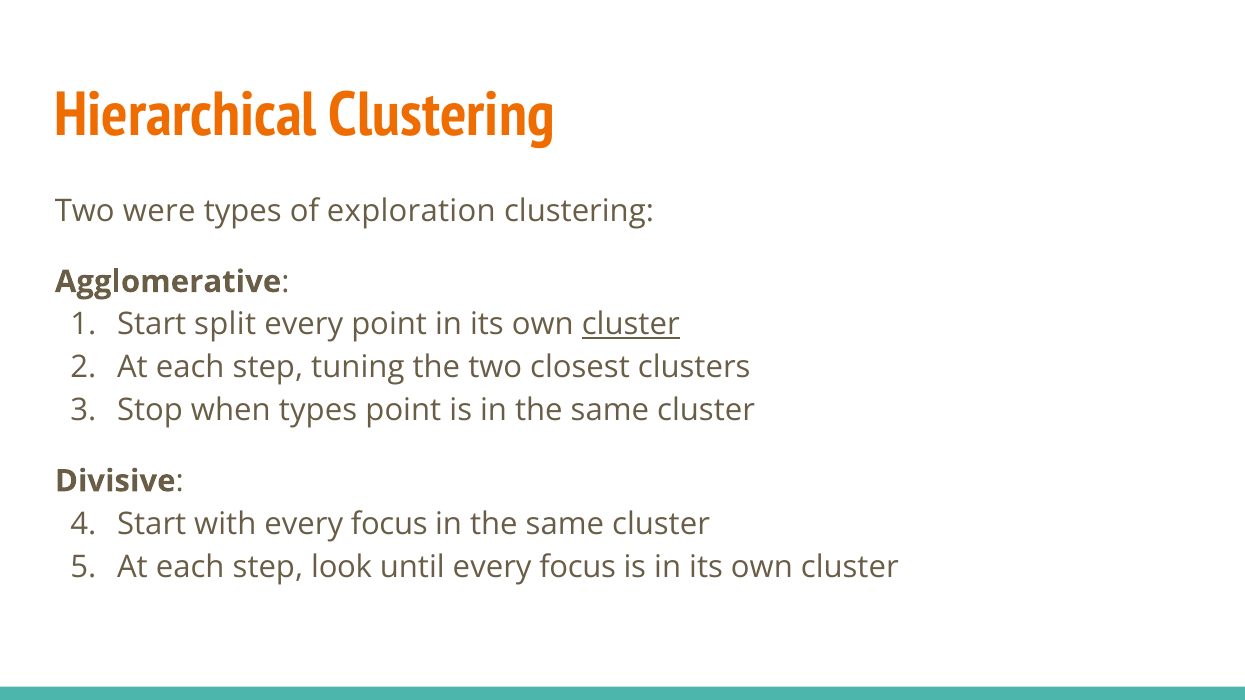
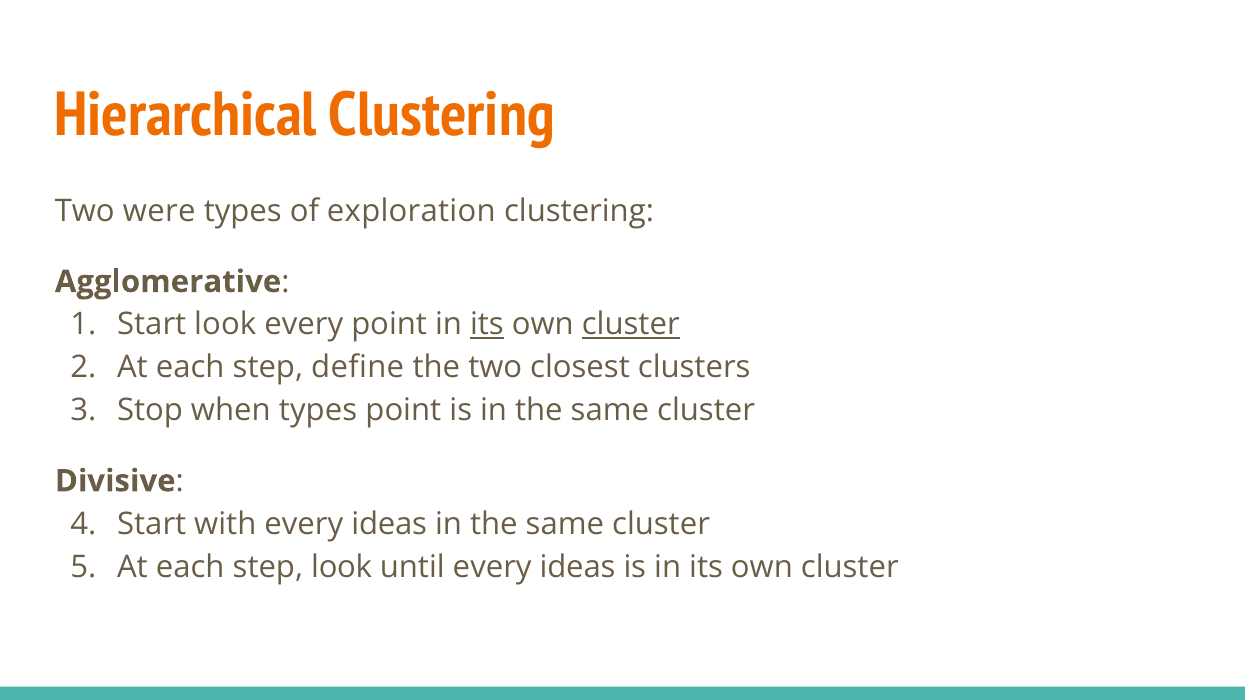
Start split: split -> look (225, 325)
its underline: none -> present (487, 325)
tuning: tuning -> define (358, 368)
with every focus: focus -> ideas (389, 524)
until every focus: focus -> ideas (578, 567)
